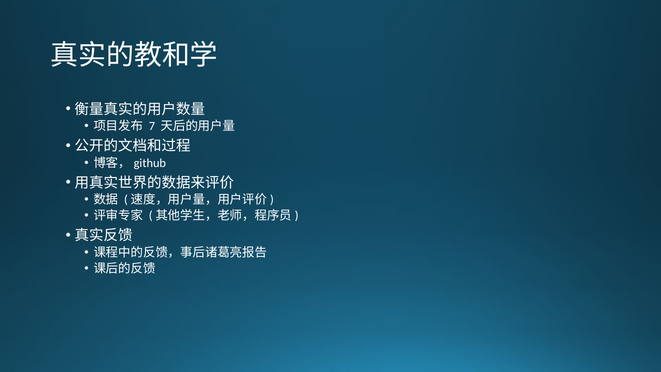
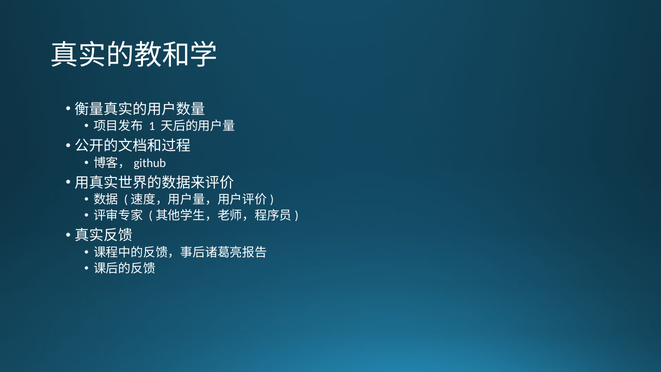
7: 7 -> 1 (152, 126)
